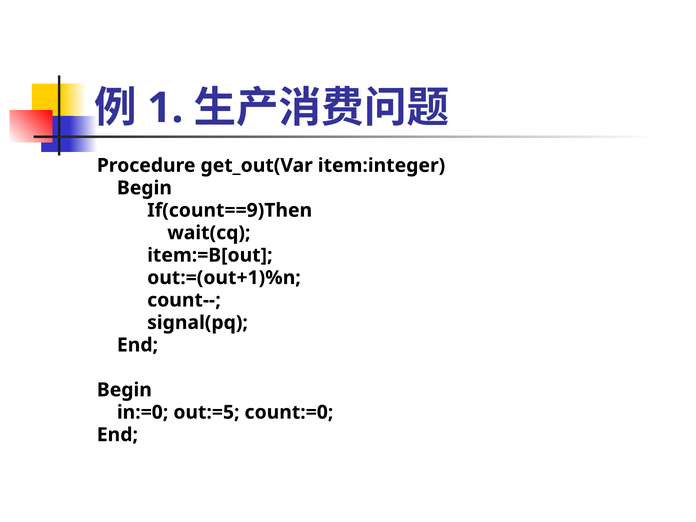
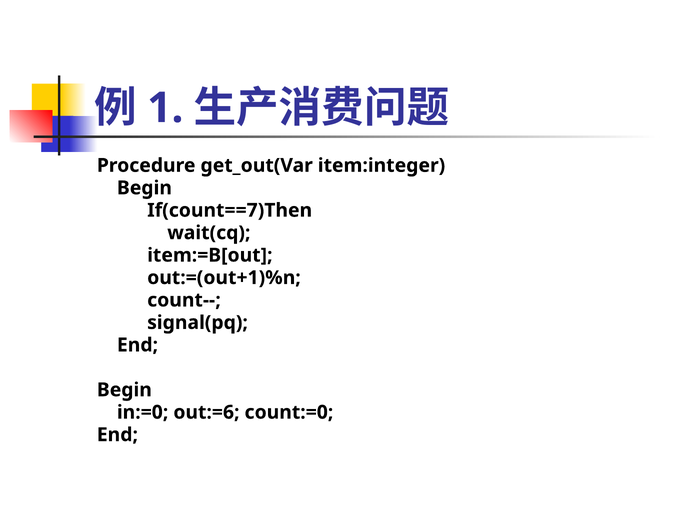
If(count==9)Then: If(count==9)Then -> If(count==7)Then (230, 210)
out:=5: out:=5 -> out:=6 (206, 412)
